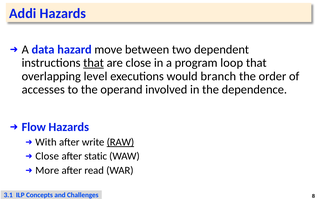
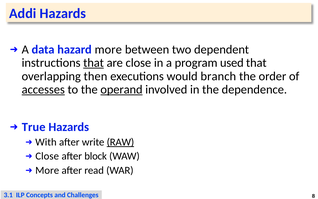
hazard move: move -> more (108, 49)
loop: loop -> used (232, 63)
level: level -> then (95, 76)
accesses underline: none -> present (43, 90)
operand underline: none -> present (121, 90)
Flow: Flow -> True (34, 127)
static: static -> block (96, 156)
